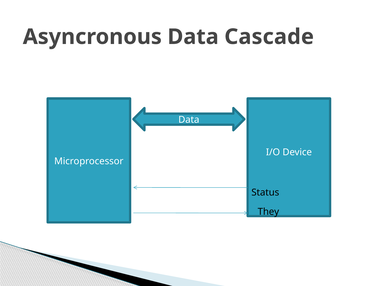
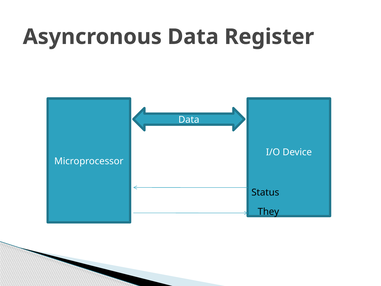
Cascade: Cascade -> Register (269, 37)
